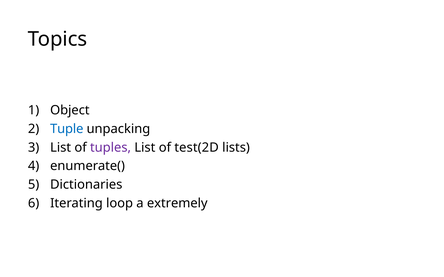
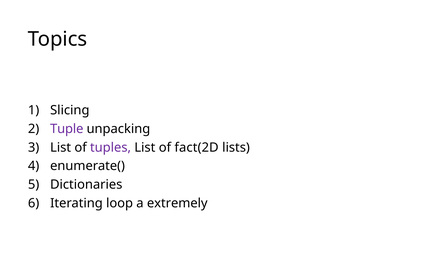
Object: Object -> Slicing (70, 110)
Tuple colour: blue -> purple (67, 129)
test(2D: test(2D -> fact(2D (197, 148)
